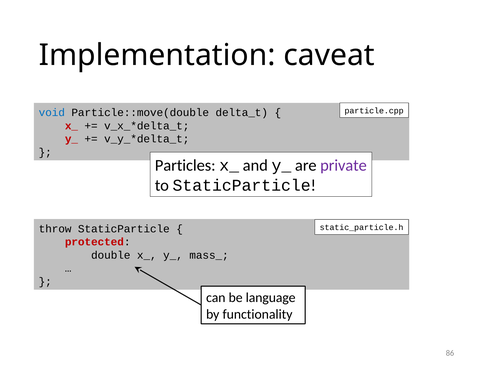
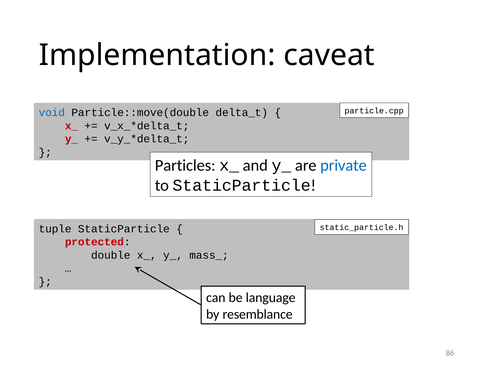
private colour: purple -> blue (343, 165)
throw: throw -> tuple (55, 229)
functionality: functionality -> resemblance (258, 314)
